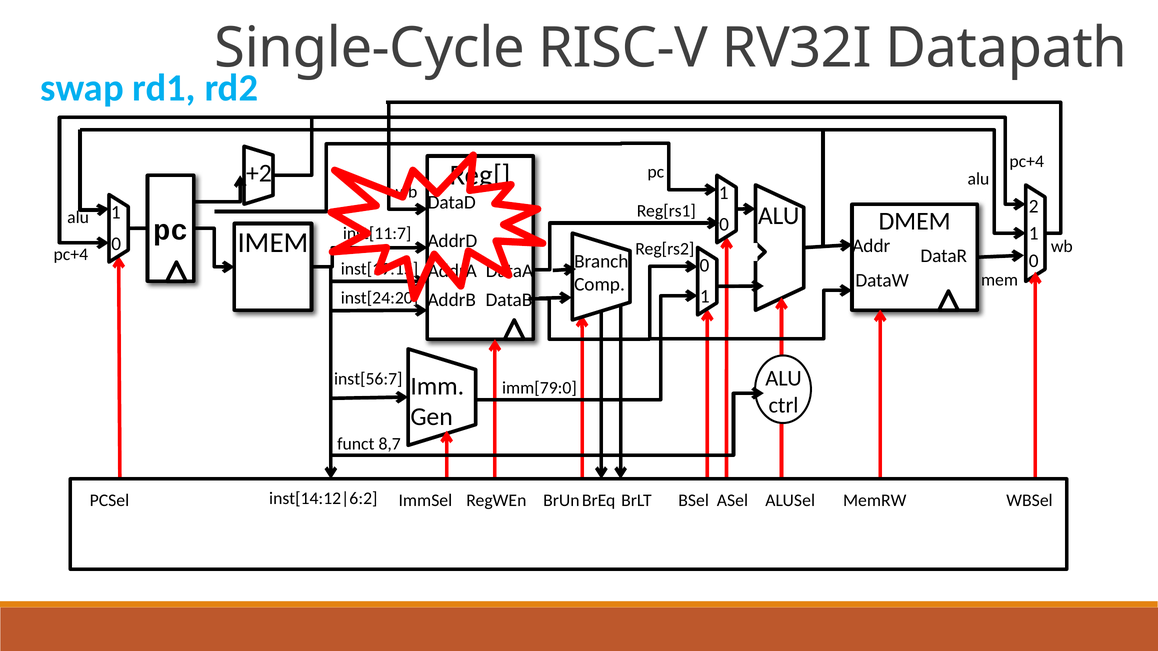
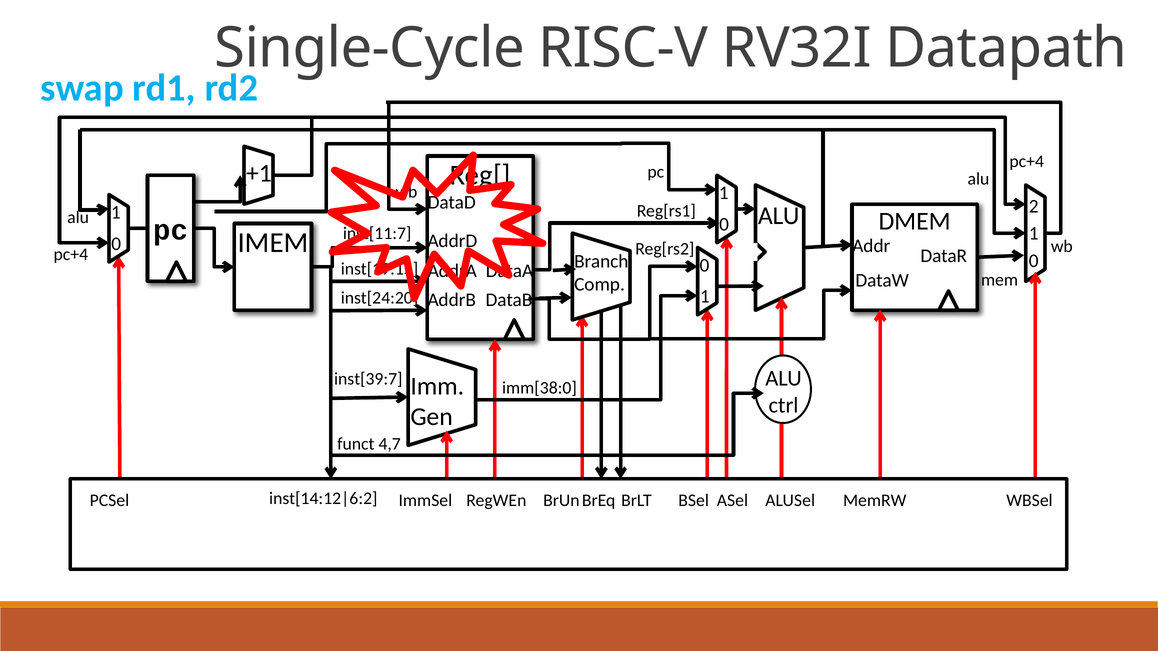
+2: +2 -> +1 (259, 173)
inst[56:7: inst[56:7 -> inst[39:7 (368, 379)
imm[79:0: imm[79:0 -> imm[38:0 (539, 388)
8,7: 8,7 -> 4,7 (390, 444)
